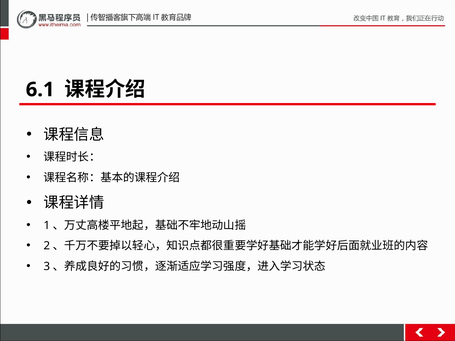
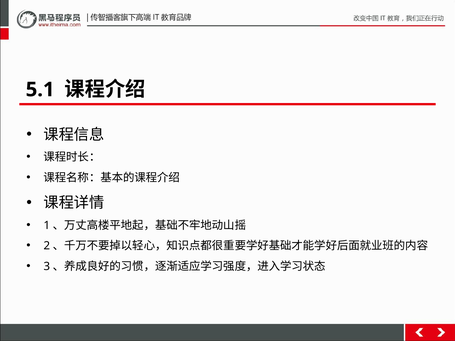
6.1: 6.1 -> 5.1 (40, 90)
